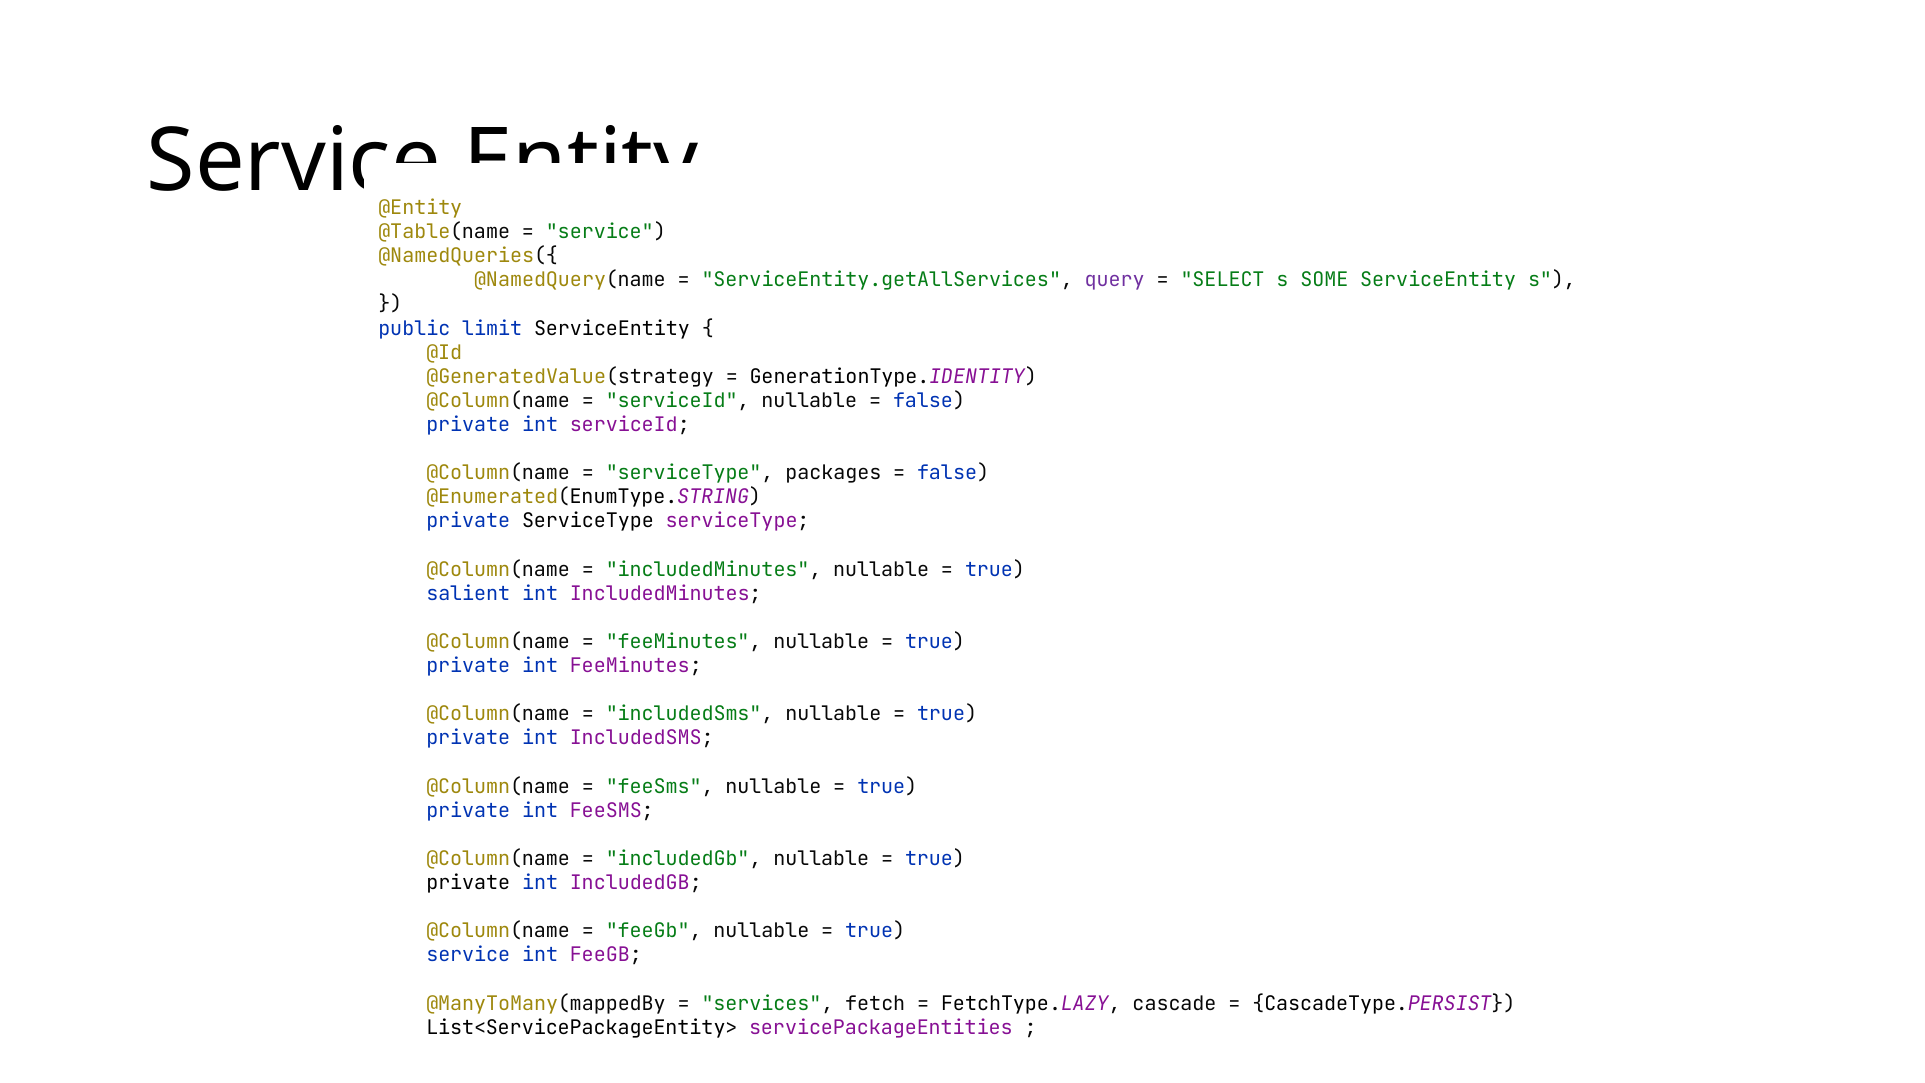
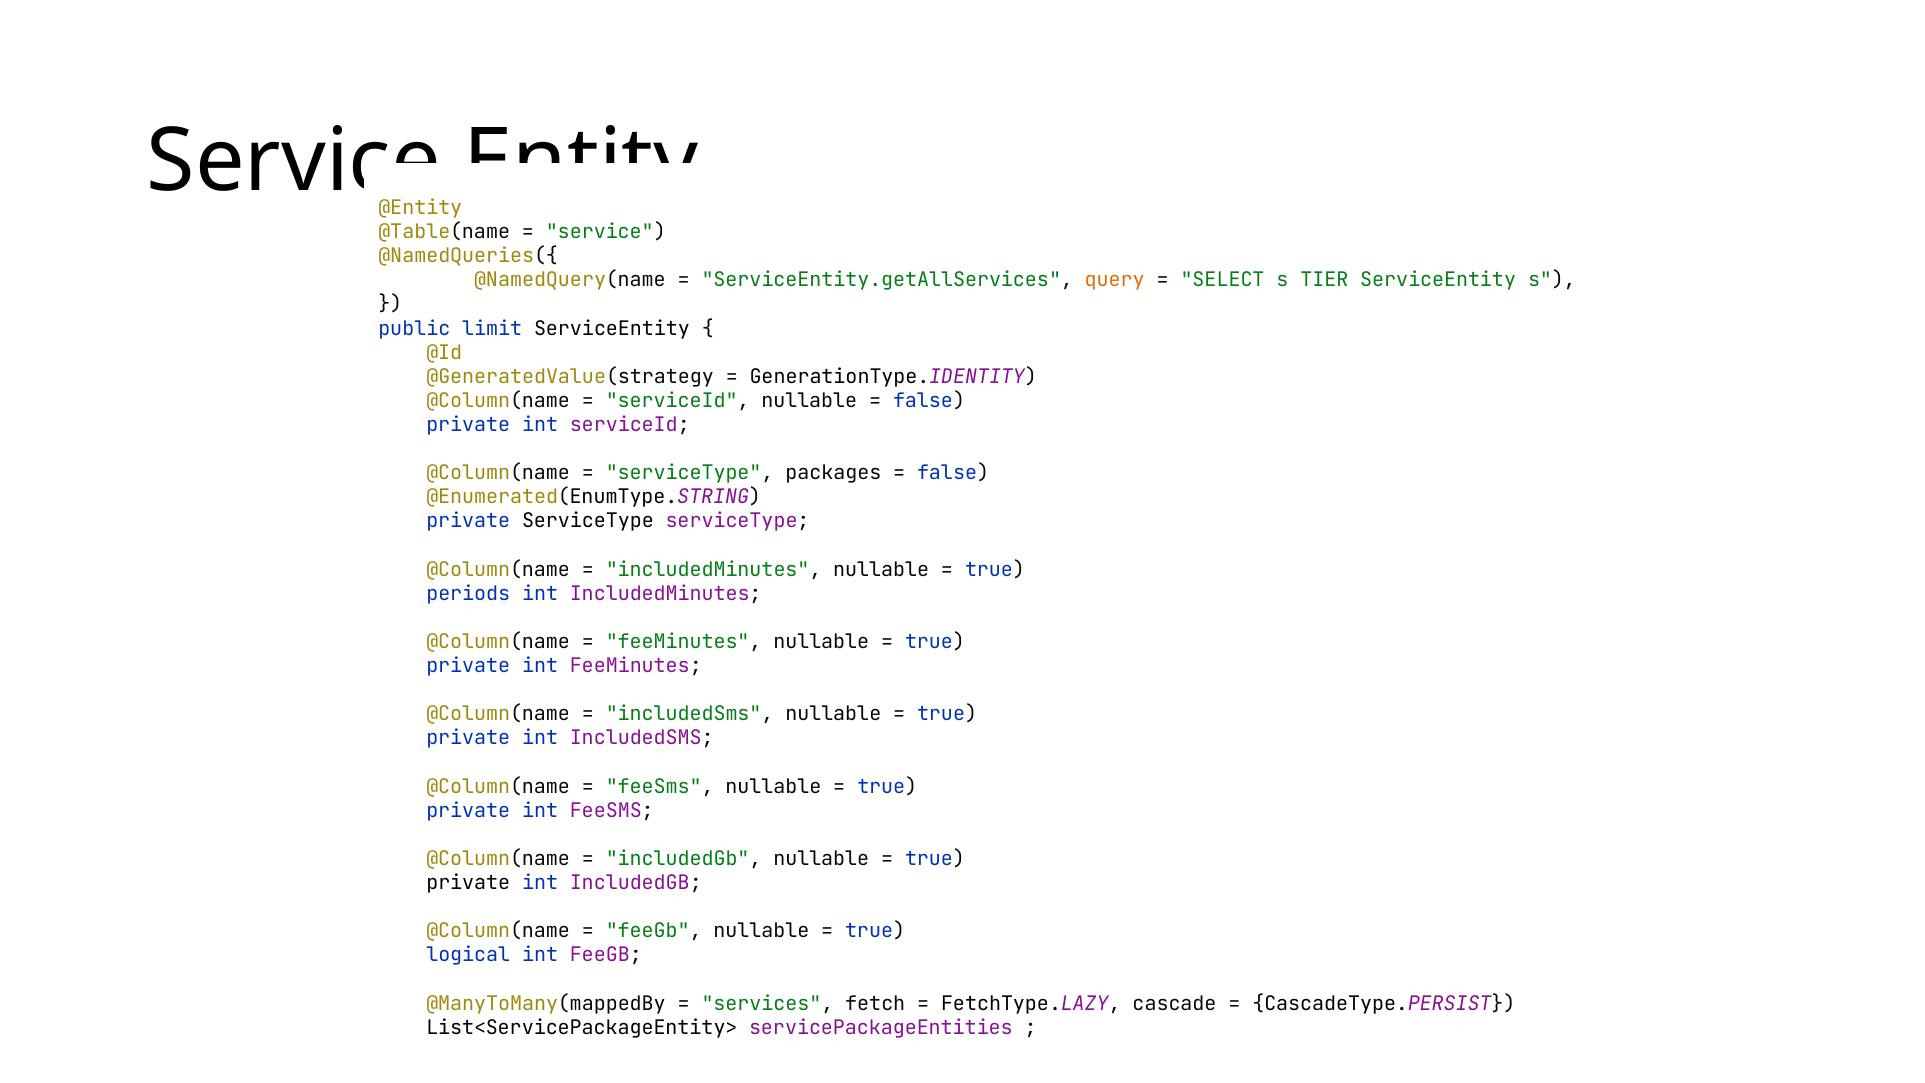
query colour: purple -> orange (1115, 280)
SOME: SOME -> TIER (1324, 280)
salient: salient -> periods (468, 593)
service: service -> logical (468, 955)
